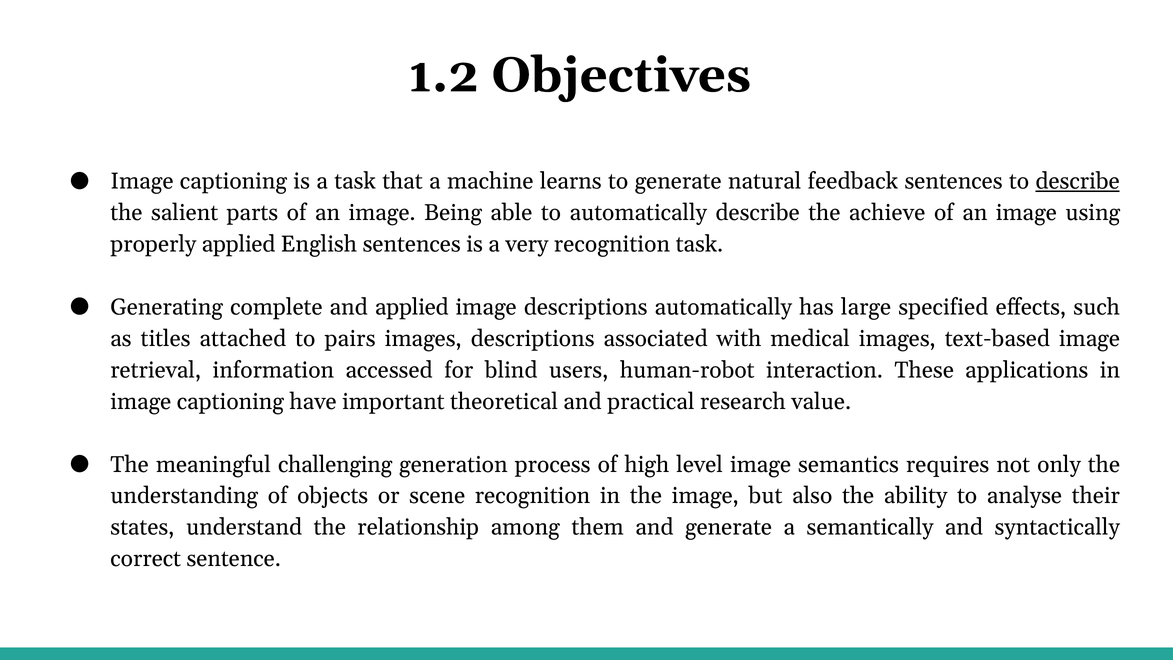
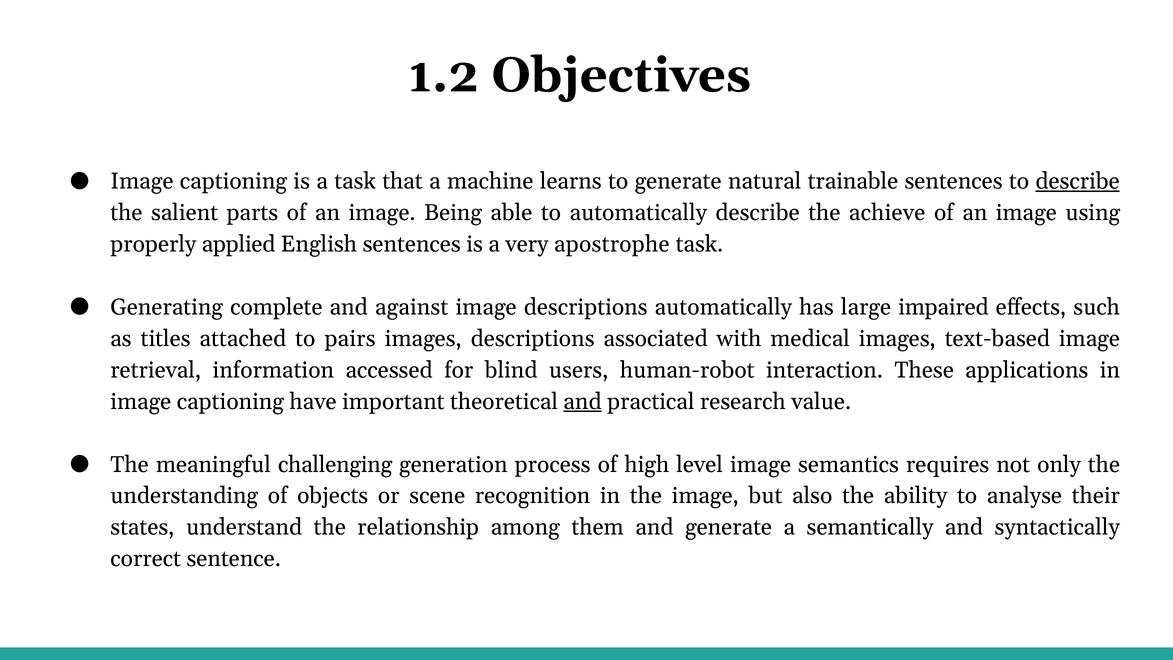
feedback: feedback -> trainable (853, 181)
very recognition: recognition -> apostrophe (612, 244)
and applied: applied -> against (412, 307)
specified: specified -> impaired (943, 307)
and underline: none -> present (583, 401)
